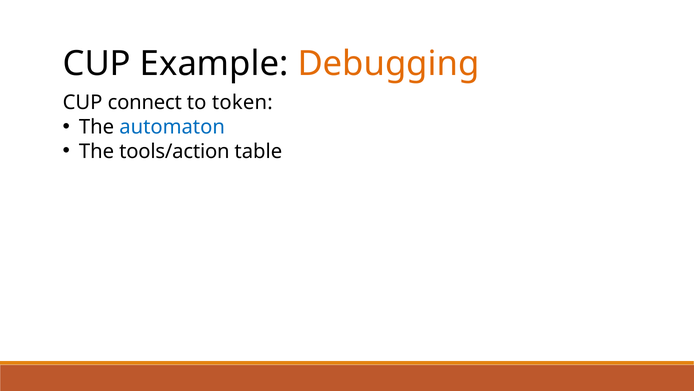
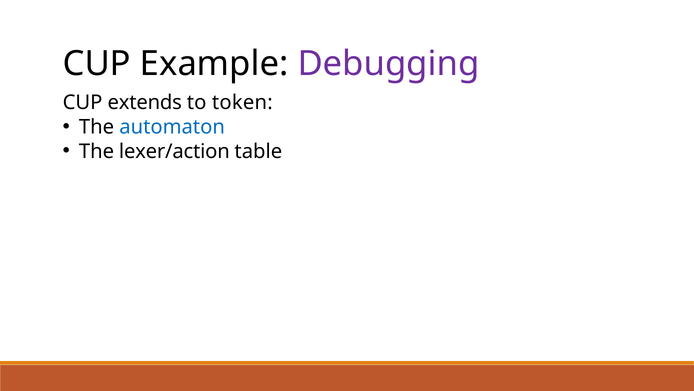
Debugging colour: orange -> purple (389, 64)
connect: connect -> extends (145, 103)
tools/action: tools/action -> lexer/action (174, 151)
